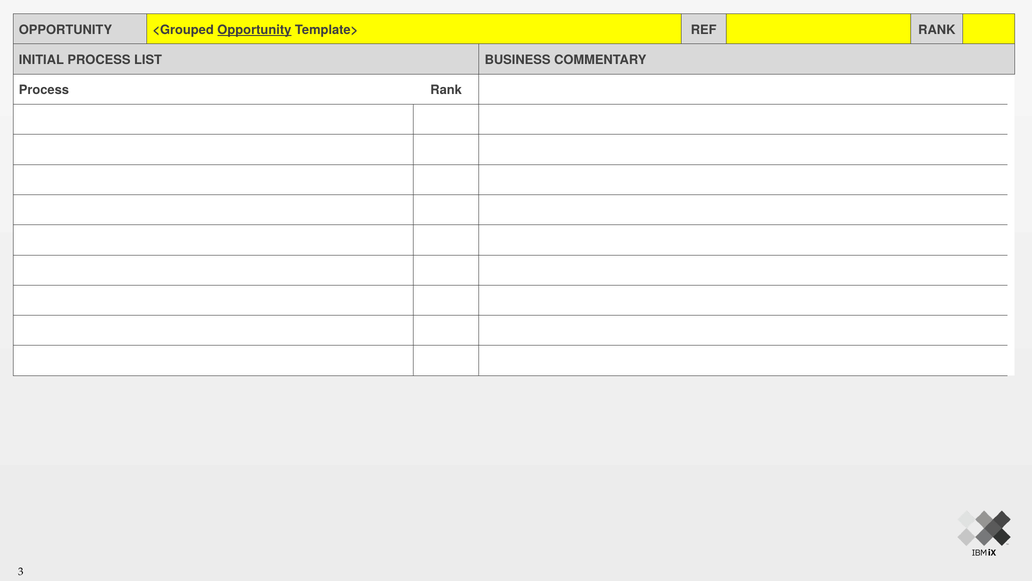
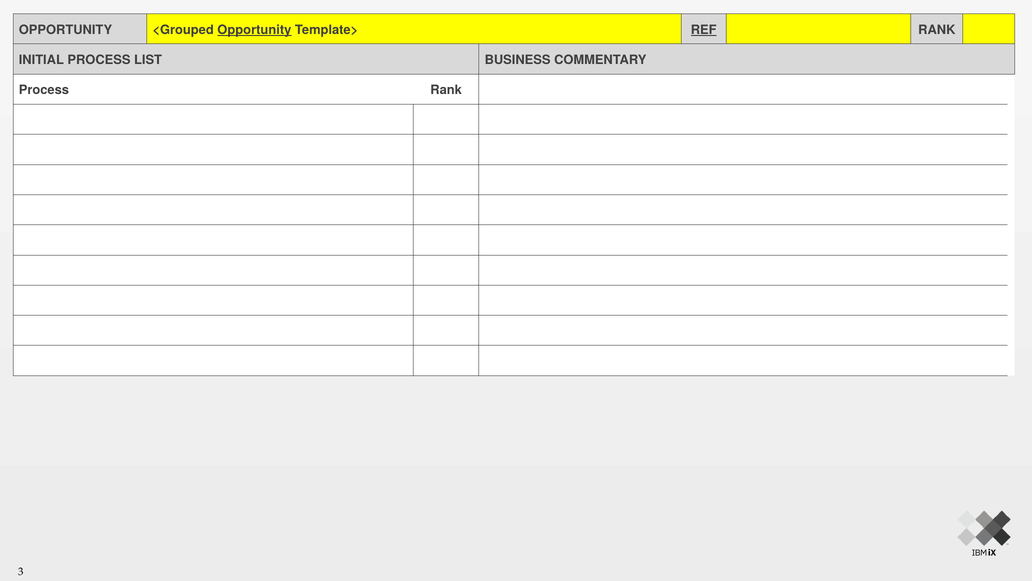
REF underline: none -> present (704, 30)
